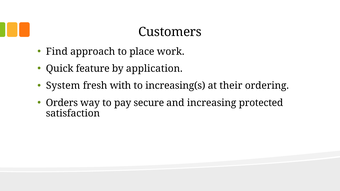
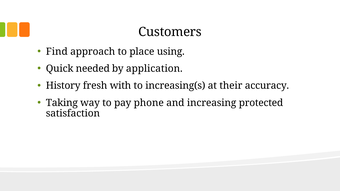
work: work -> using (171, 52)
feature: feature -> needed (93, 69)
System: System -> History (63, 86)
ordering: ordering -> accuracy (267, 86)
Orders: Orders -> Taking (62, 103)
secure: secure -> phone (149, 103)
